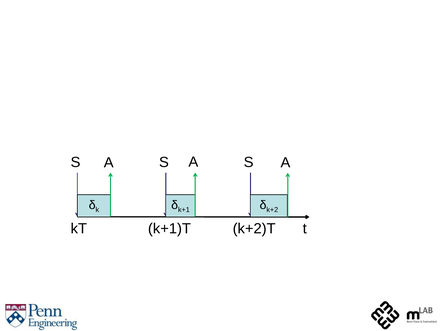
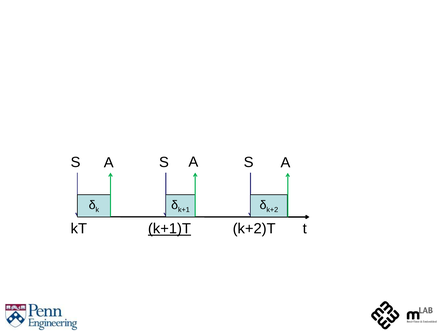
k+1)T underline: none -> present (169, 229)
